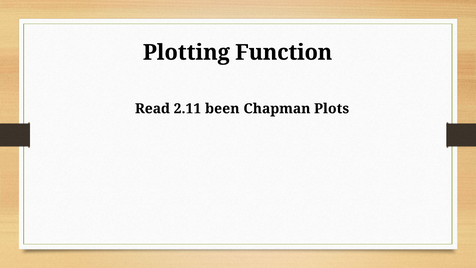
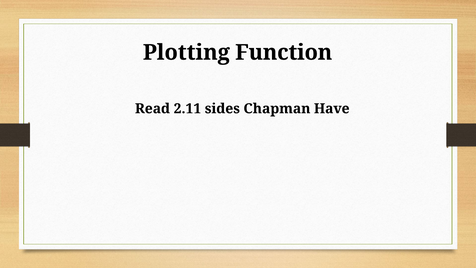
been: been -> sides (222, 109)
Plots: Plots -> Have (332, 109)
